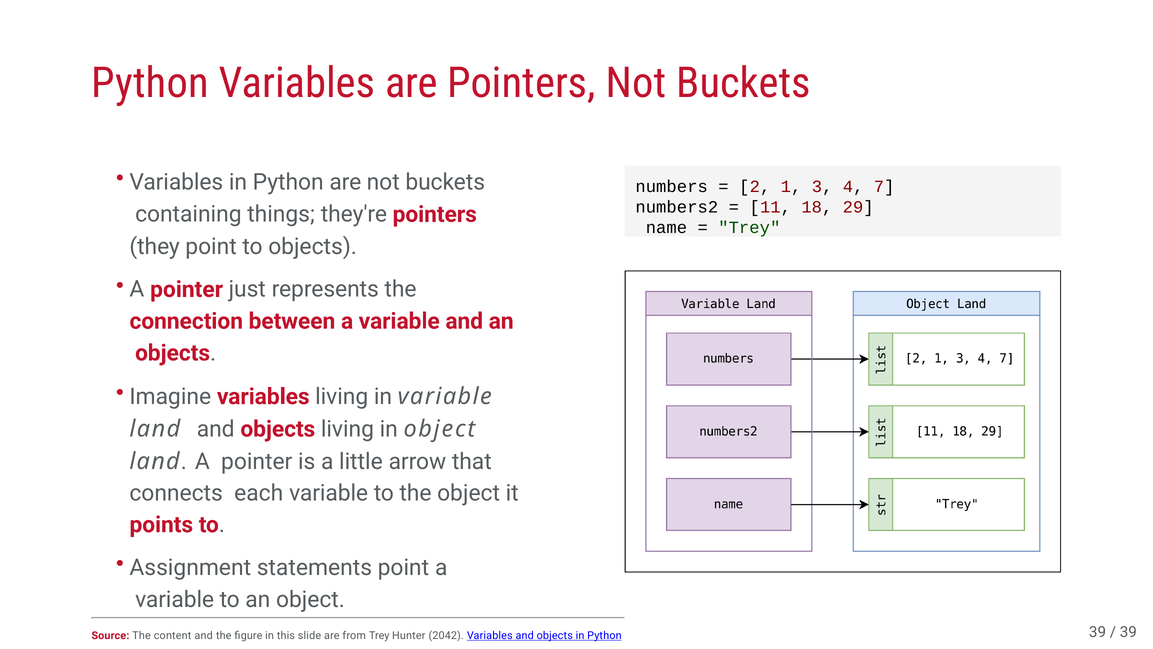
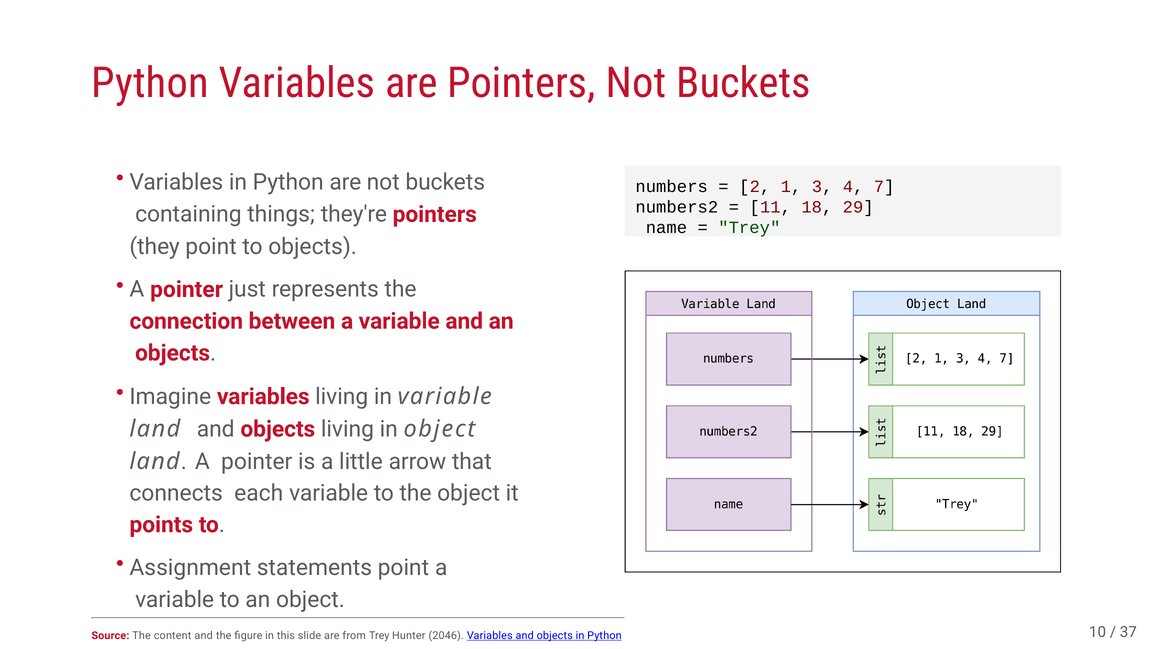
2042: 2042 -> 2046 (446, 635)
Python 39: 39 -> 10 (1098, 632)
39: 39 -> 37 (1128, 632)
